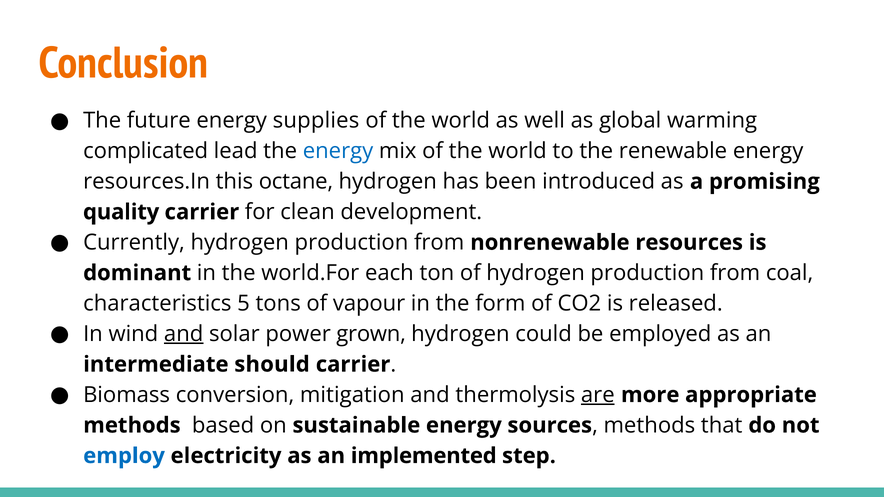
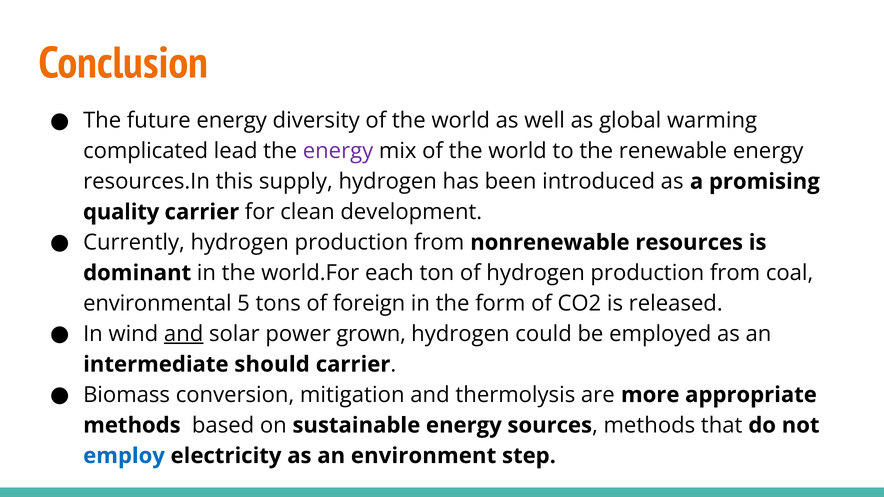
supplies: supplies -> diversity (316, 121)
energy colour: blue -> purple (338, 151)
octane: octane -> supply (296, 182)
characteristics: characteristics -> environmental (157, 304)
vapour: vapour -> foreign (369, 304)
are underline: present -> none (598, 395)
implemented: implemented -> environment (424, 456)
